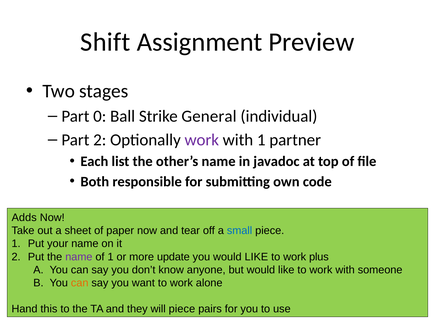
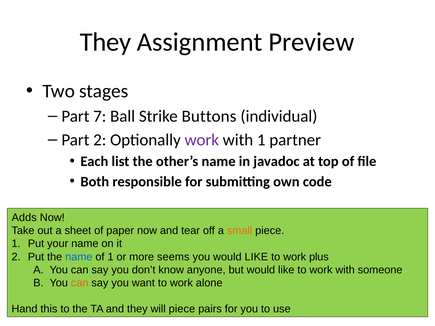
Shift: Shift -> They (106, 42)
0: 0 -> 7 (100, 116)
General: General -> Buttons (209, 116)
small colour: blue -> orange (240, 231)
name colour: purple -> blue (79, 257)
update: update -> seems (173, 257)
